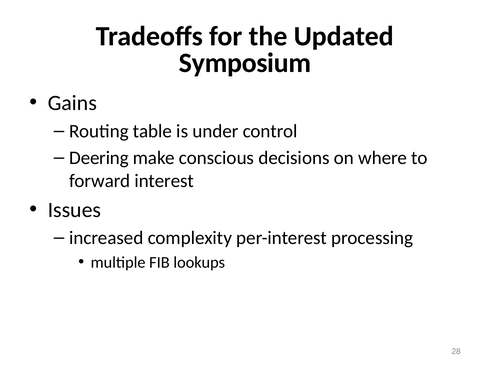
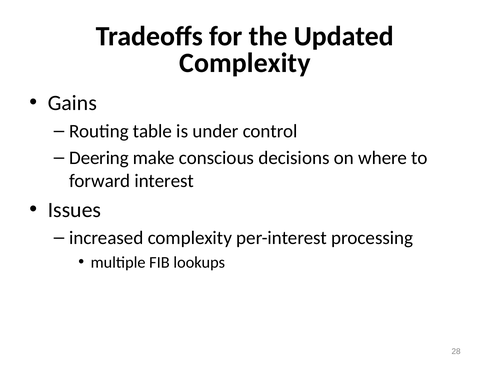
Symposium: Symposium -> Complexity (245, 63)
